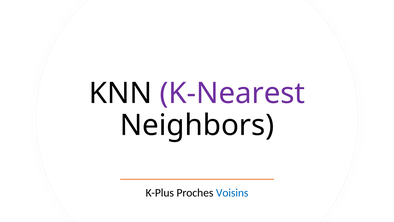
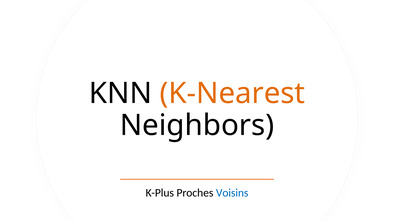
K-Nearest colour: purple -> orange (232, 93)
